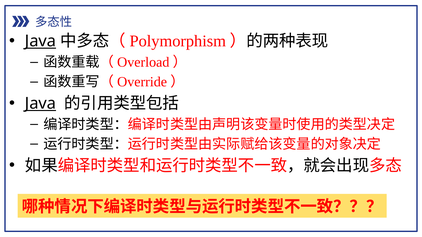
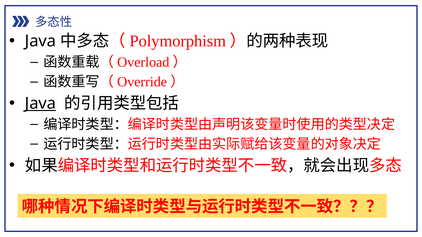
Java underline: present -> none (41, 41)
